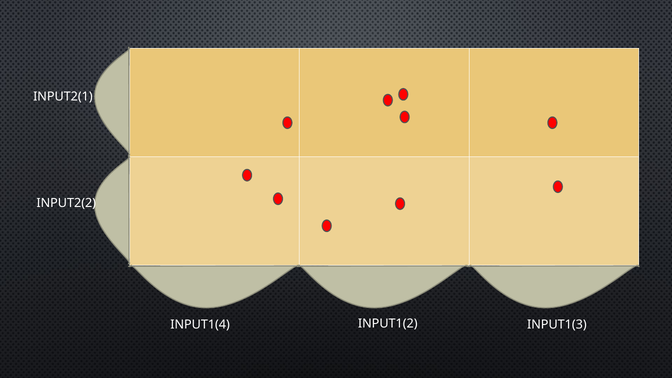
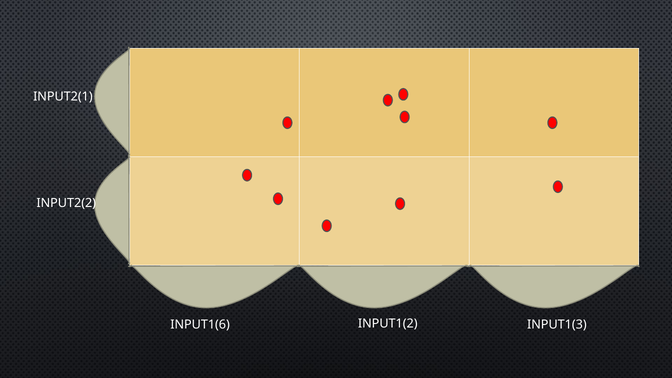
INPUT1(4: INPUT1(4 -> INPUT1(6 (200, 324)
